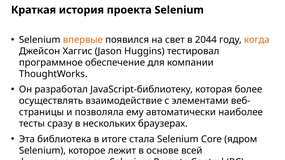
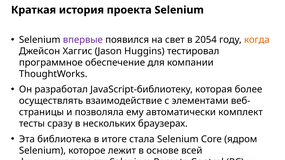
впервые colour: orange -> purple (83, 40)
2044: 2044 -> 2054 (206, 40)
наиболее: наиболее -> комплект (241, 112)
